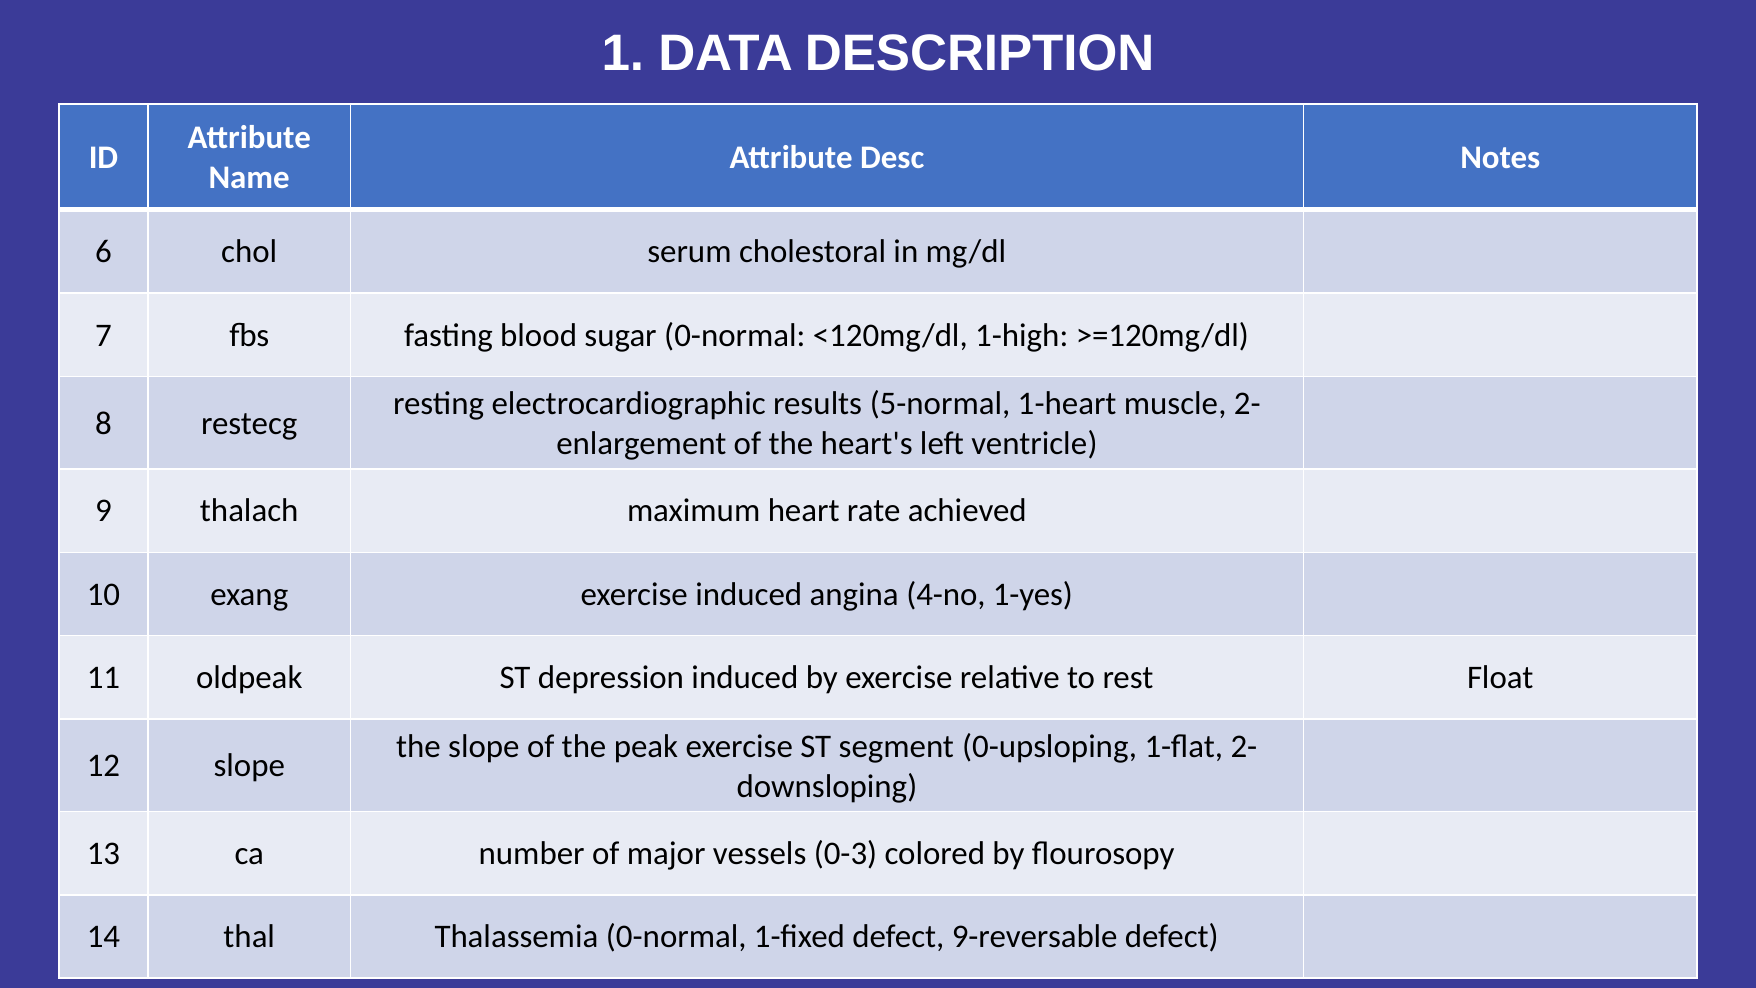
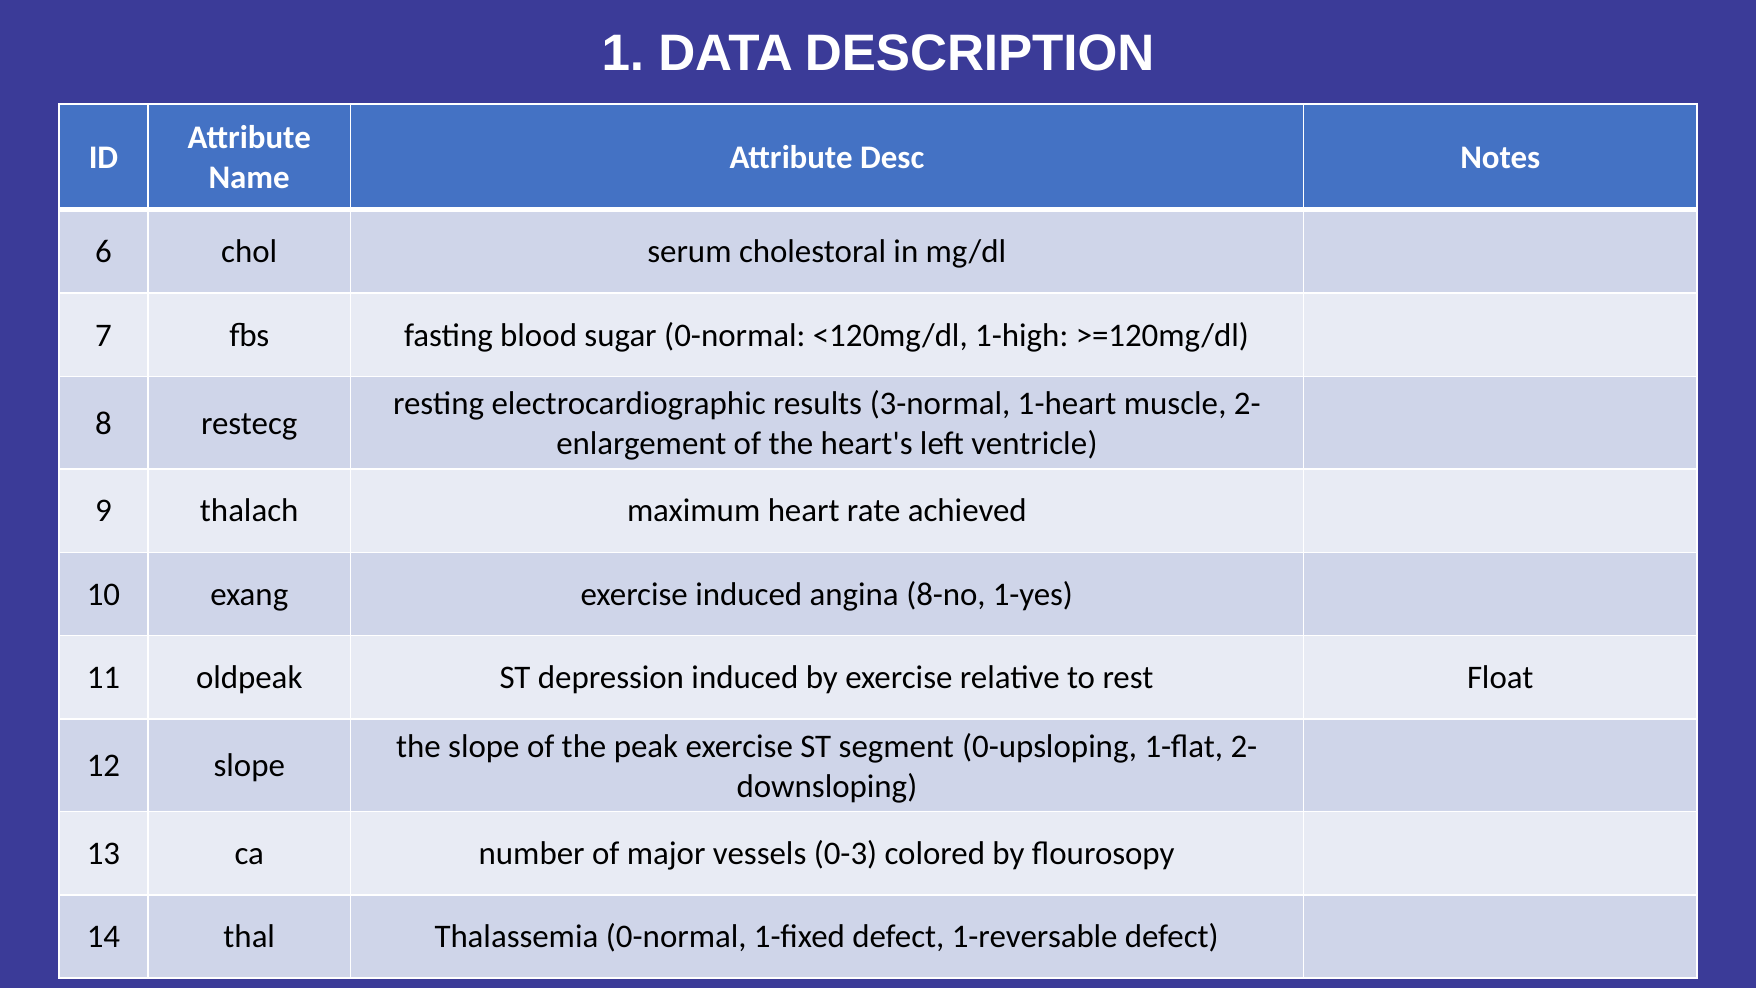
5-normal: 5-normal -> 3-normal (940, 404)
4-no: 4-no -> 8-no (946, 594)
9-reversable: 9-reversable -> 1-reversable (1035, 937)
